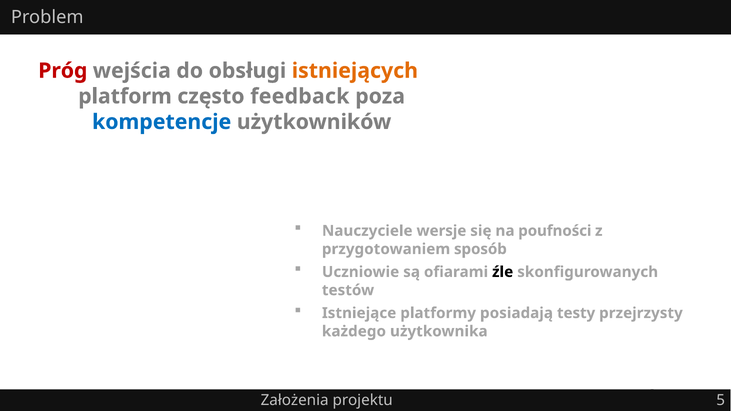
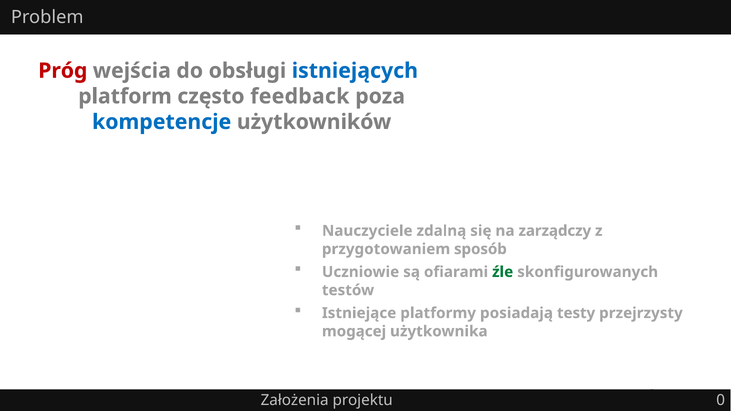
istniejących colour: orange -> blue (355, 71)
wersje: wersje -> zdalną (441, 231)
poufności: poufności -> zarządczy (555, 231)
źle colour: black -> green (503, 272)
każdego: każdego -> mogącej (354, 331)
5: 5 -> 0 (721, 400)
